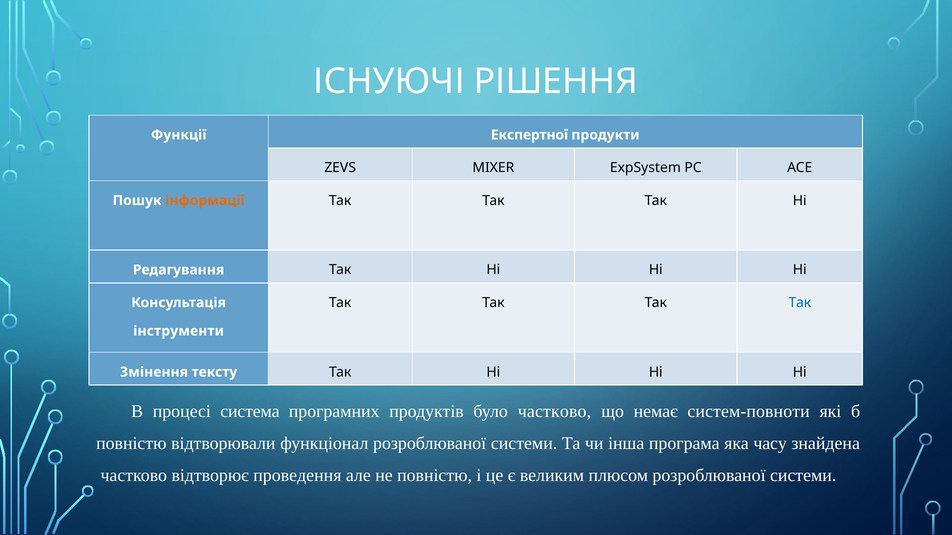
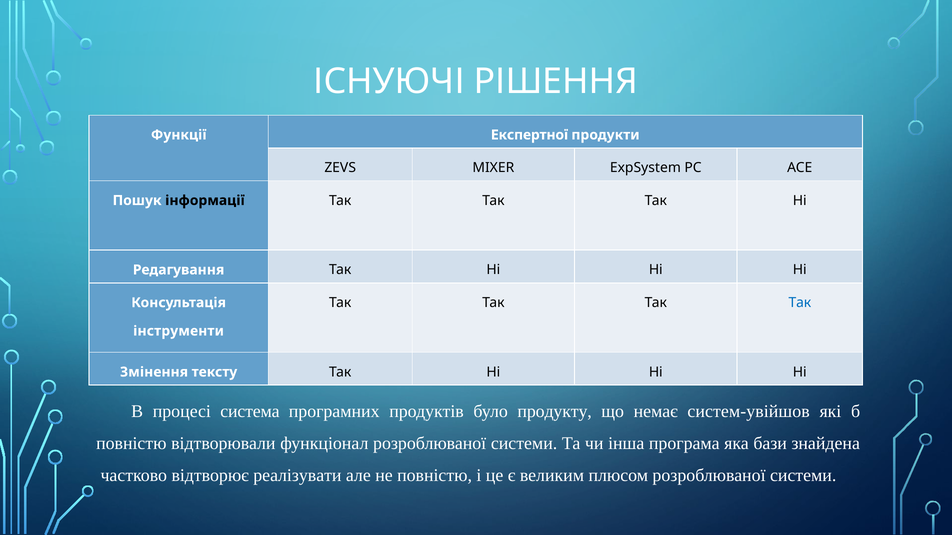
інформації colour: orange -> black (205, 201)
було частково: частково -> продукту (555, 412)
систем-повноти: систем-повноти -> систем-увійшов (749, 412)
часу: часу -> бази (770, 444)
проведення: проведення -> реалізувати (297, 476)
